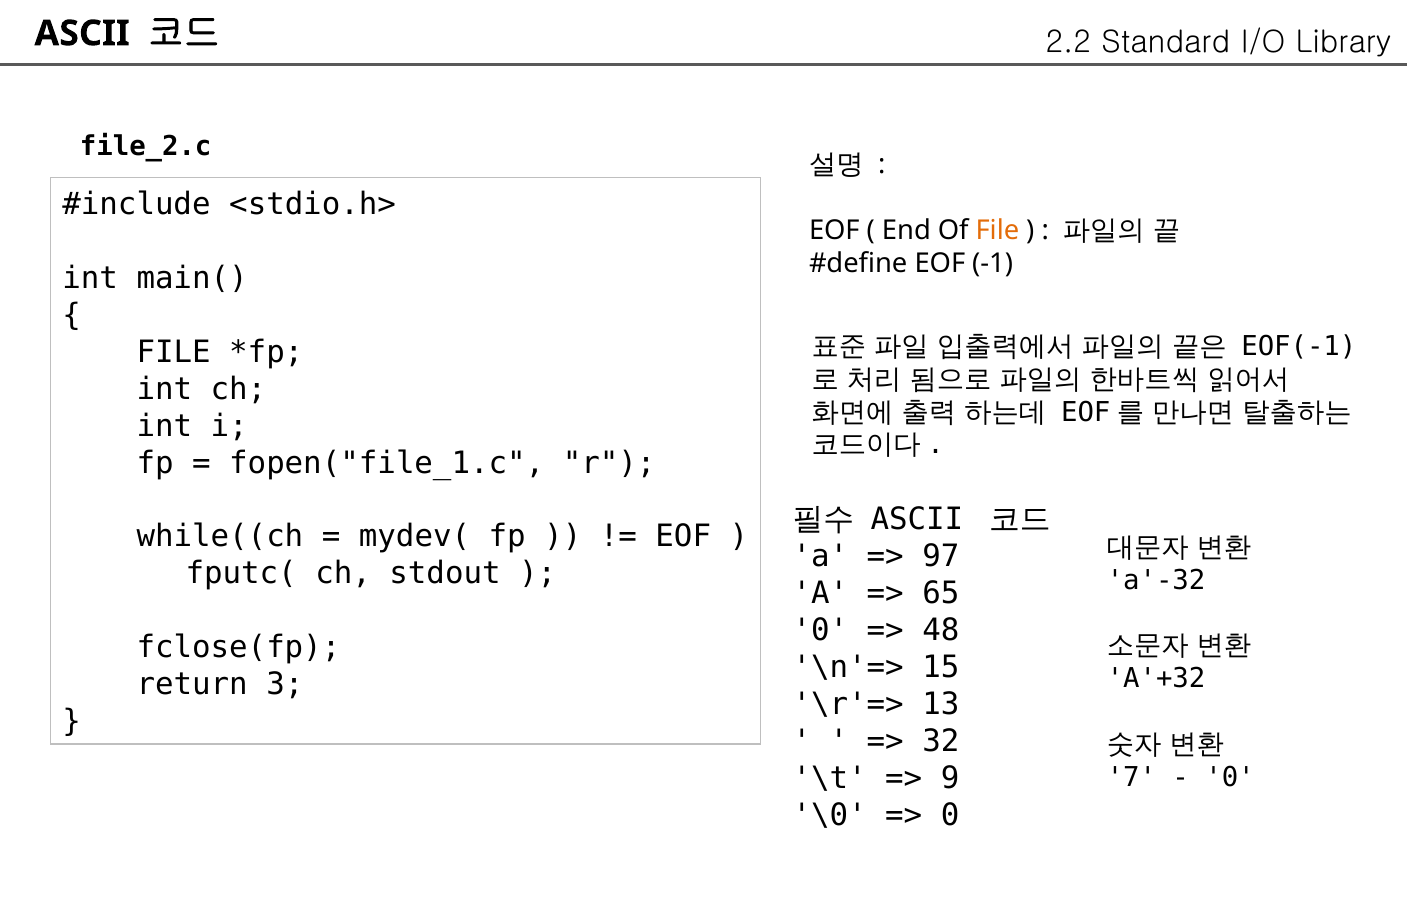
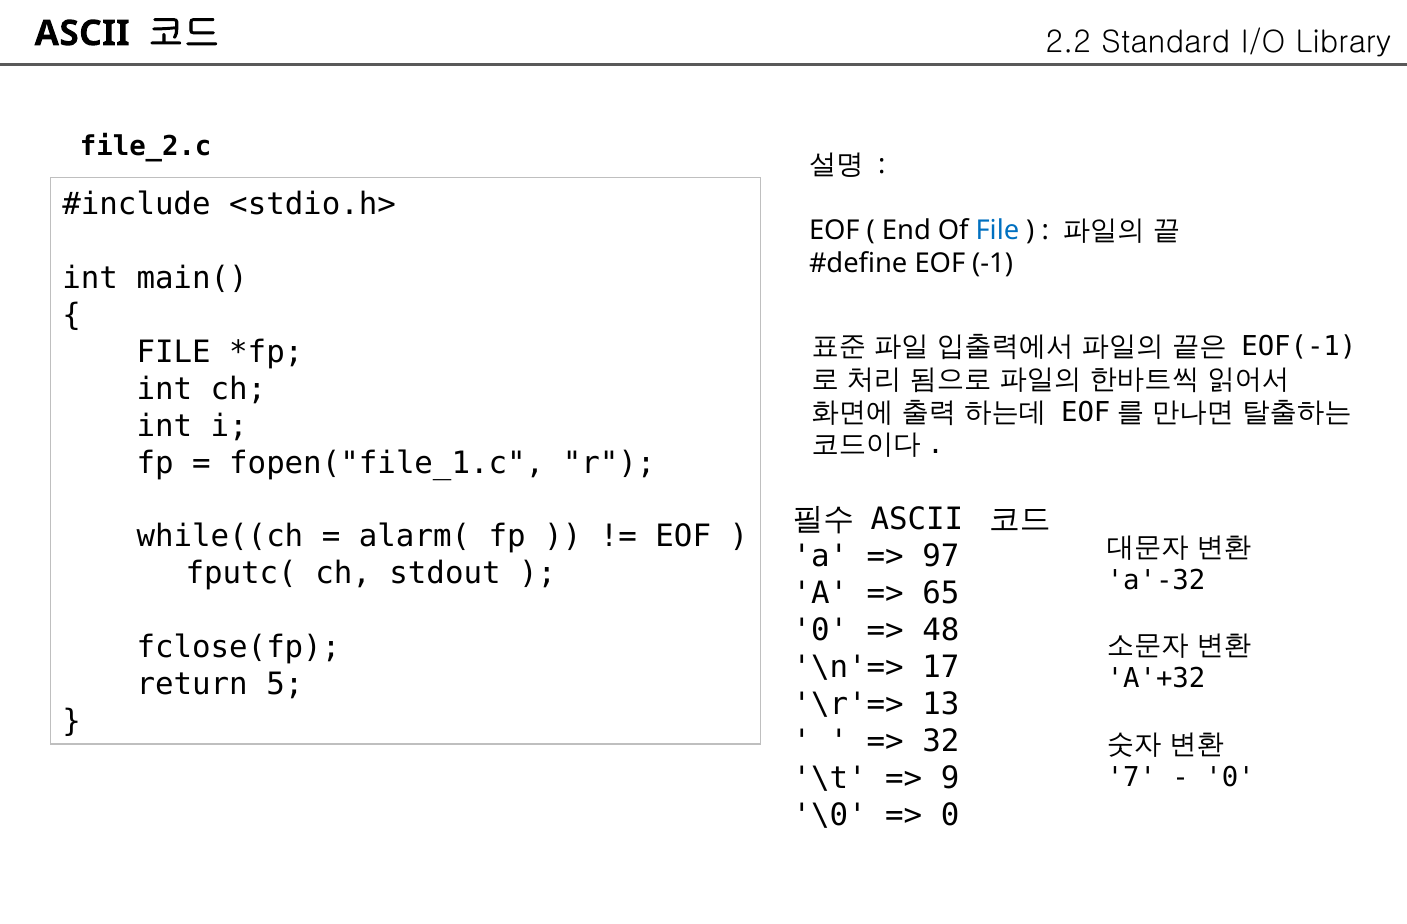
File colour: orange -> blue (997, 231)
mydev(: mydev( -> alarm( (415, 537)
15: 15 -> 17 (941, 667)
3: 3 -> 5 (285, 685)
